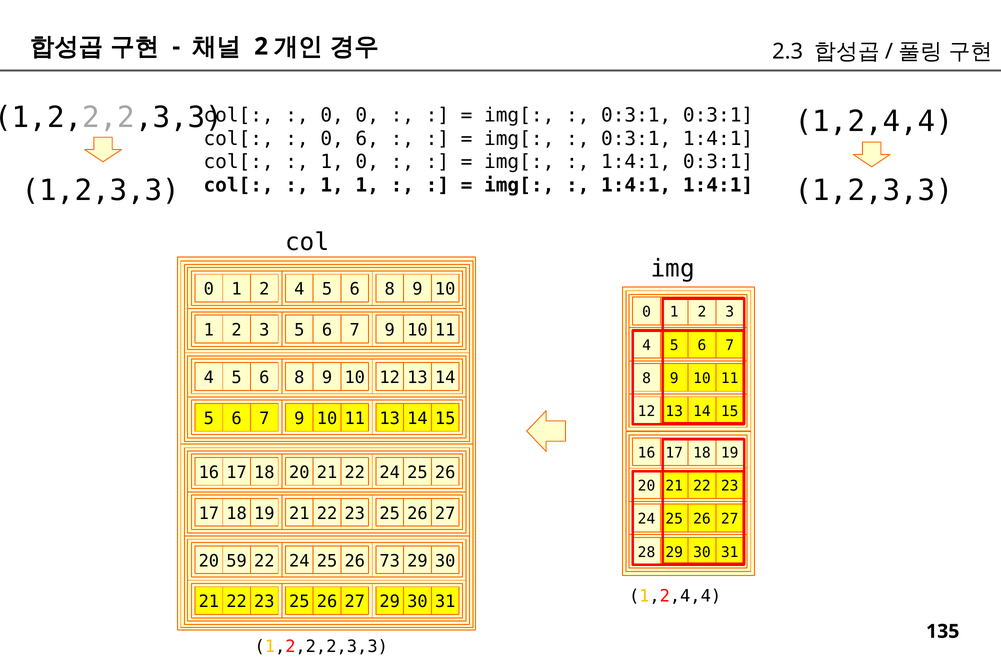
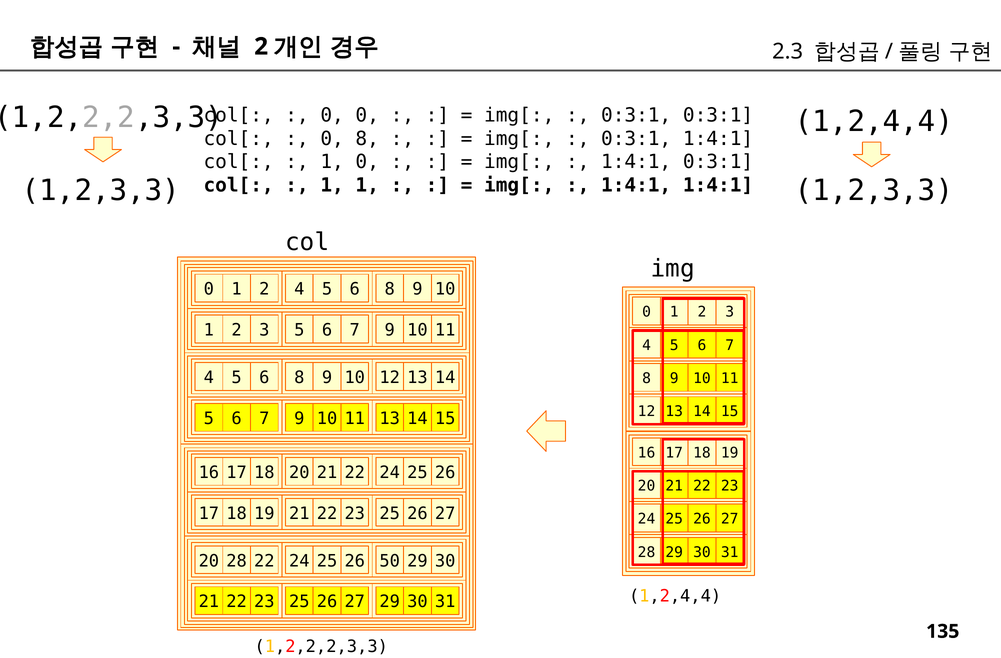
0 6: 6 -> 8 (367, 138)
20 59: 59 -> 28 (237, 560)
73: 73 -> 50 (390, 560)
